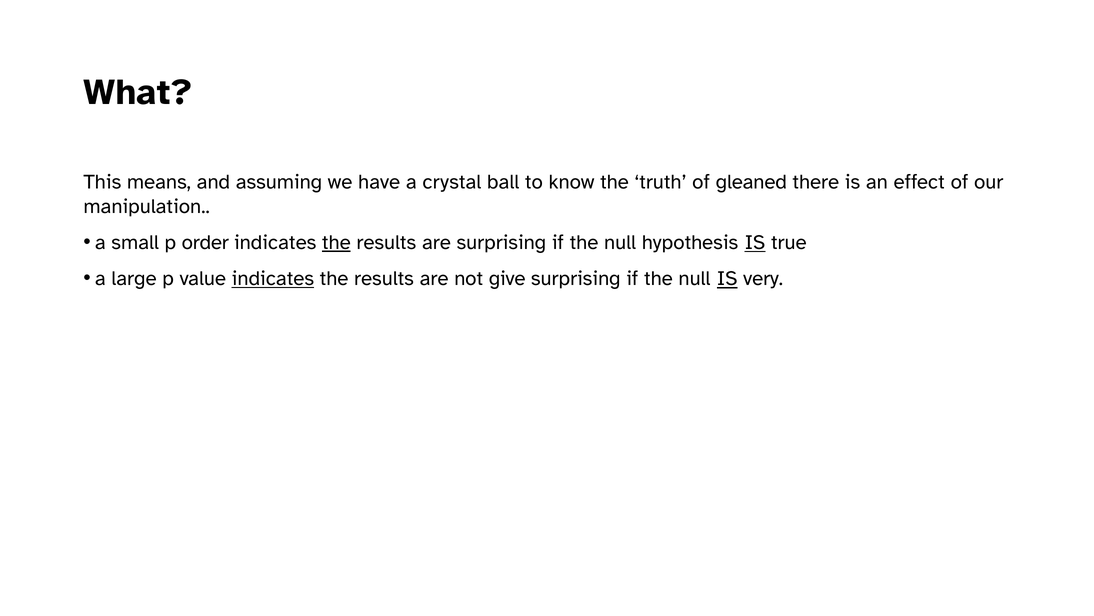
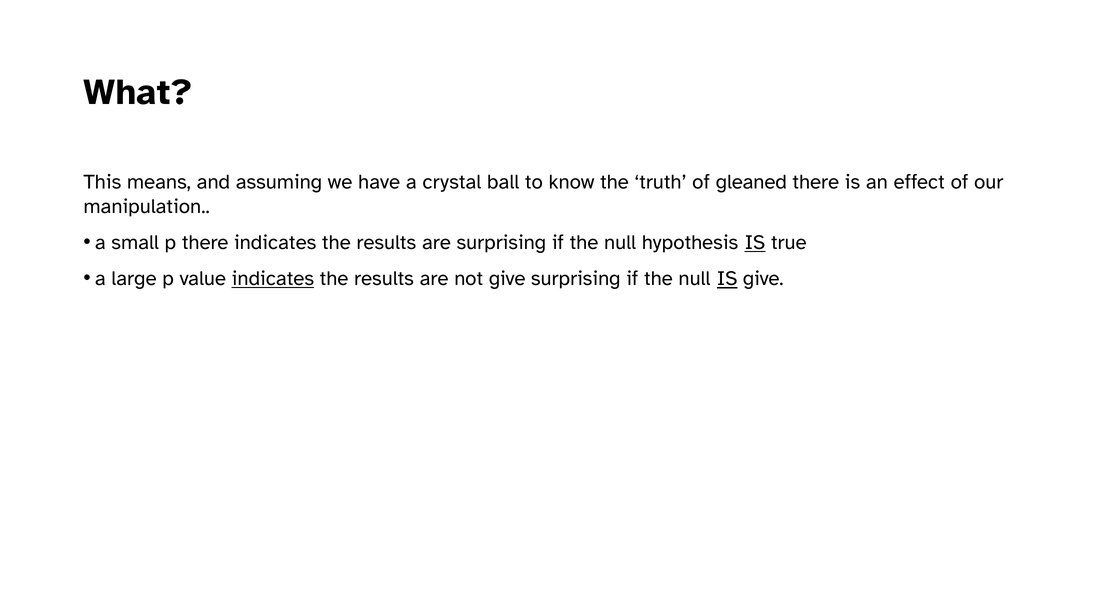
p order: order -> there (205, 242)
the underline: present -> none (336, 242)
IS very: very -> give (763, 278)
